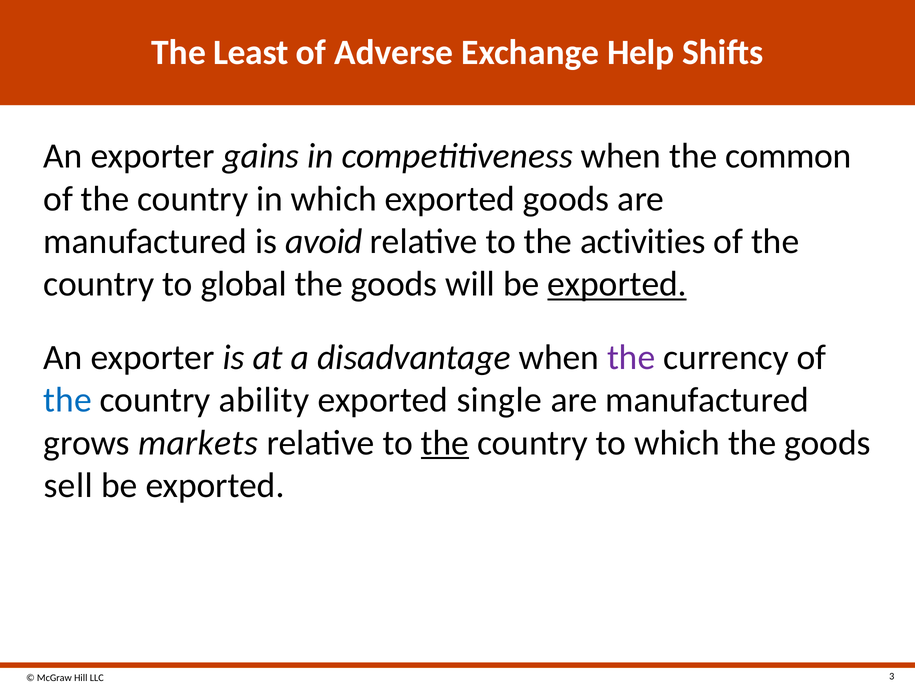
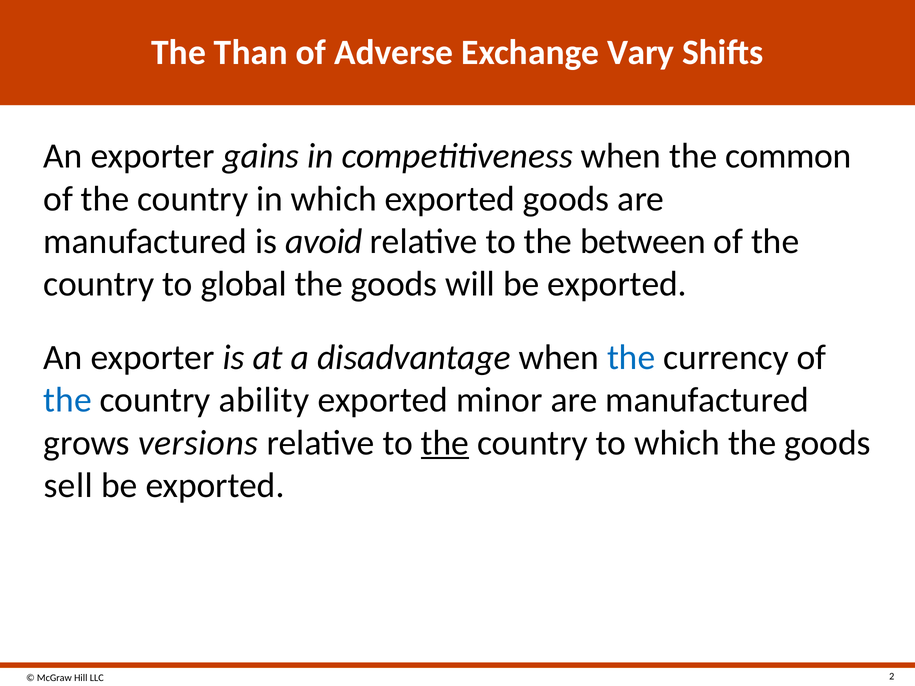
Least: Least -> Than (251, 52)
Help: Help -> Vary (641, 52)
activities: activities -> between (643, 242)
exported underline: present -> none (617, 284)
the colour: purple -> blue (631, 358)
single: single -> minor (499, 400)
markets: markets -> versions (198, 443)
3: 3 -> 2 (892, 676)
